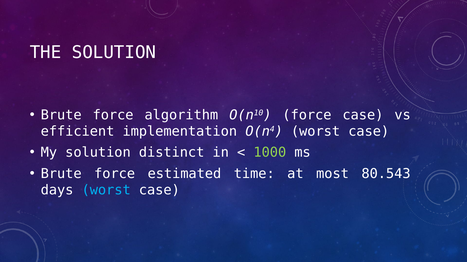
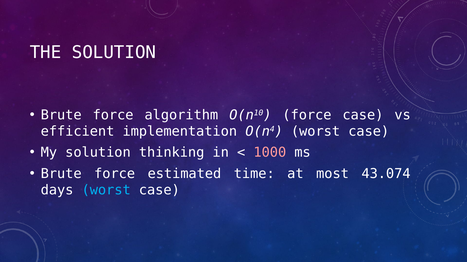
distinct: distinct -> thinking (172, 153)
1000 colour: light green -> pink (270, 153)
80.543: 80.543 -> 43.074 (386, 174)
